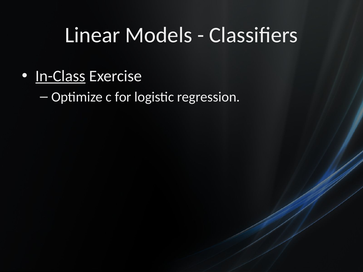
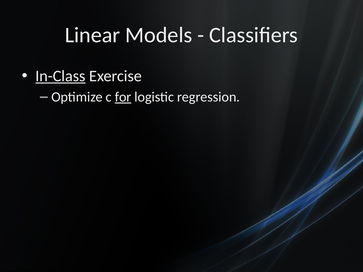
for underline: none -> present (123, 97)
